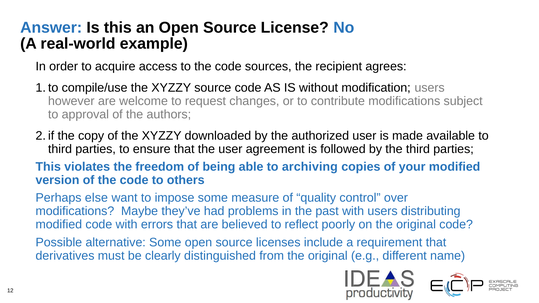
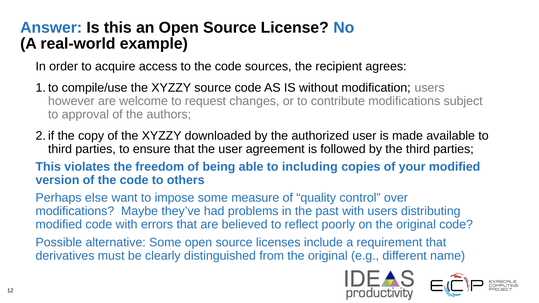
archiving: archiving -> including (310, 167)
